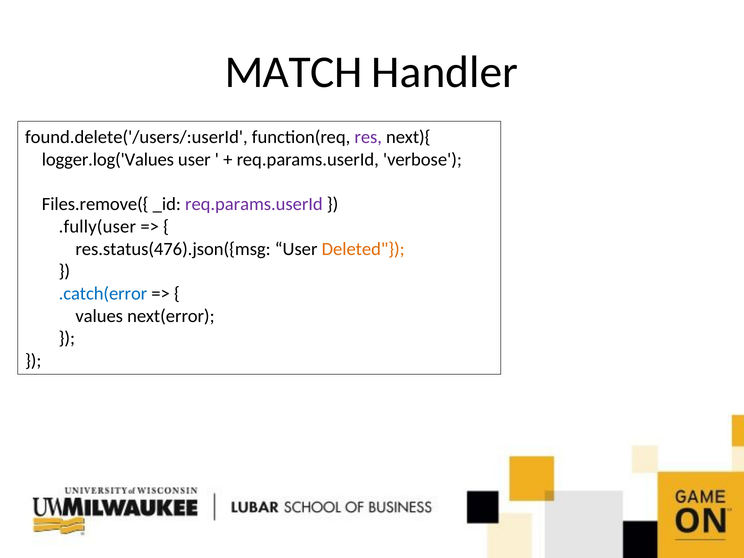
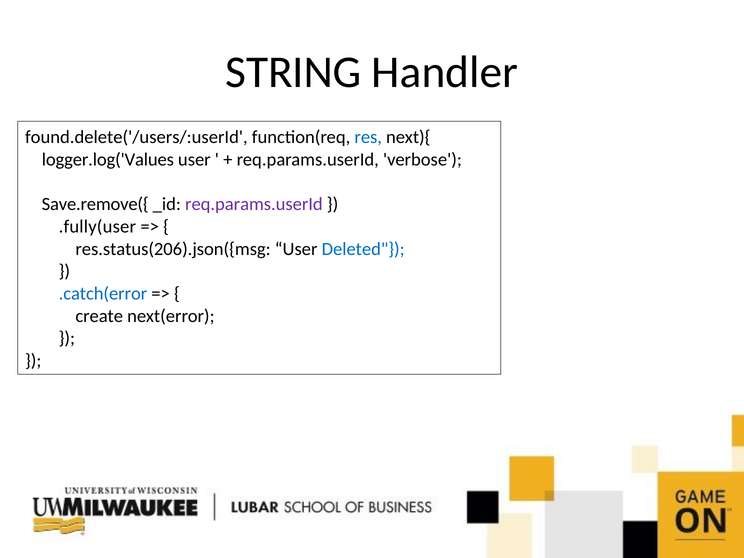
MATCH: MATCH -> STRING (293, 72)
res colour: purple -> blue (368, 137)
Files.remove({: Files.remove({ -> Save.remove({ (95, 204)
res.status(476).json({msg: res.status(476).json({msg -> res.status(206).json({msg (173, 249)
Deleted colour: orange -> blue (363, 249)
values: values -> create (99, 316)
